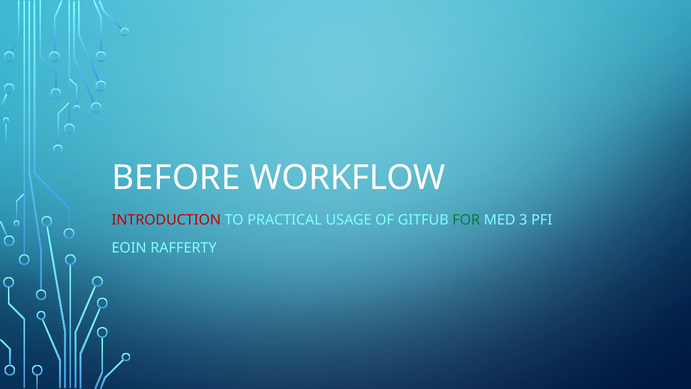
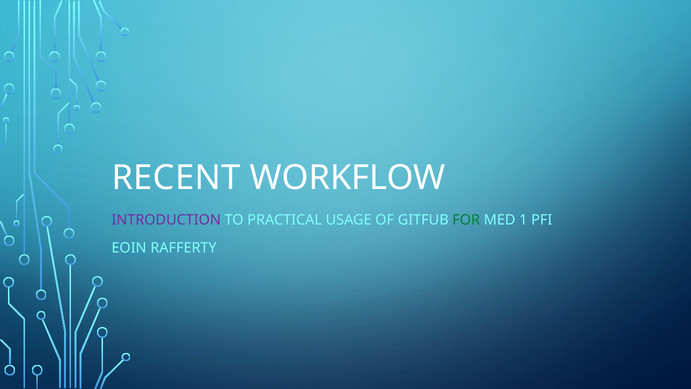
BEFORE: BEFORE -> RECENT (176, 177)
INTRODUCTION colour: red -> purple (166, 220)
3: 3 -> 1 (523, 220)
